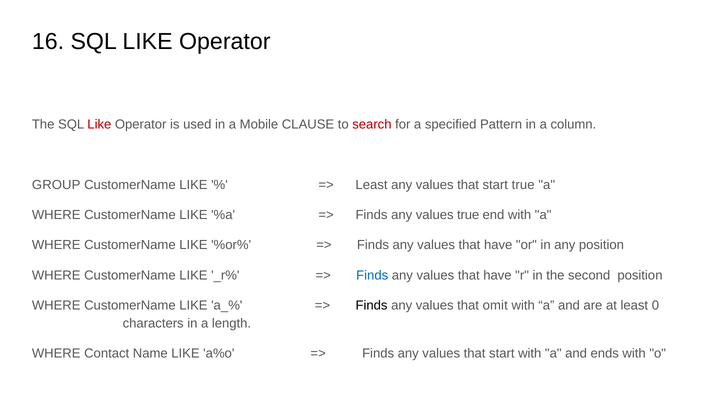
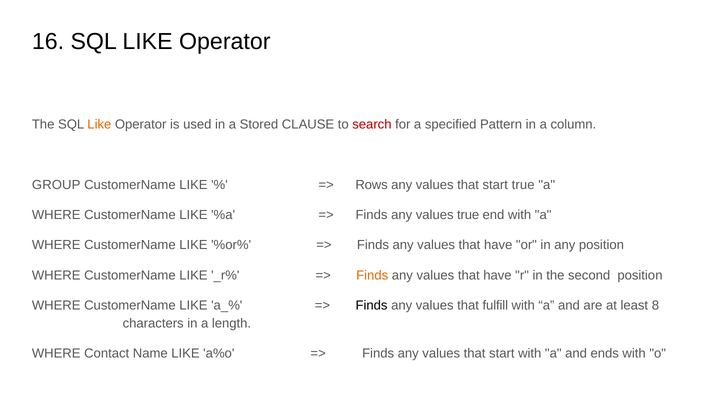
Like colour: red -> orange (99, 124)
Mobile: Mobile -> Stored (259, 124)
Least: Least -> Rows (372, 185)
Finds colour: blue -> orange (372, 275)
omit: omit -> fulfill (495, 305)
0: 0 -> 8 (655, 305)
